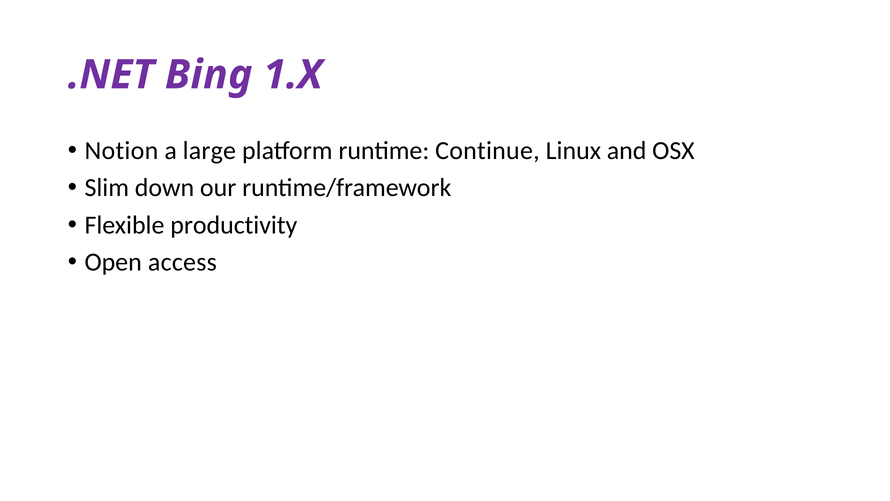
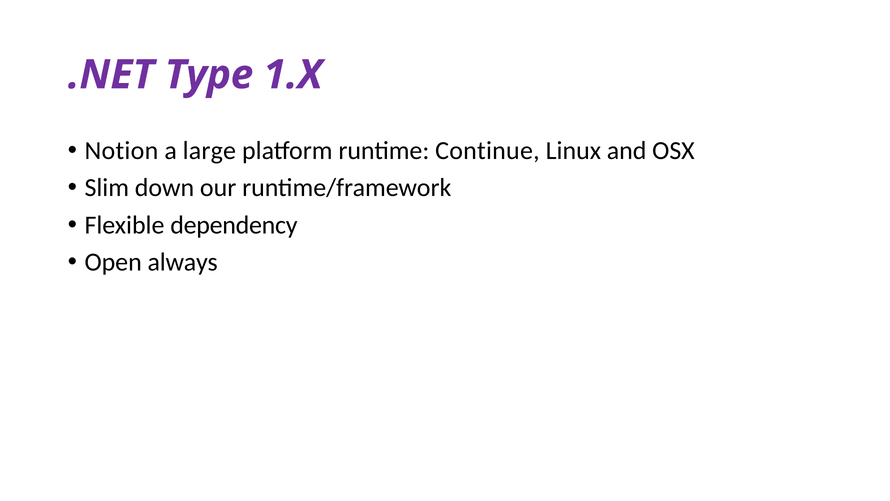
Bing: Bing -> Type (209, 75)
productivity: productivity -> dependency (234, 225)
access: access -> always (183, 262)
